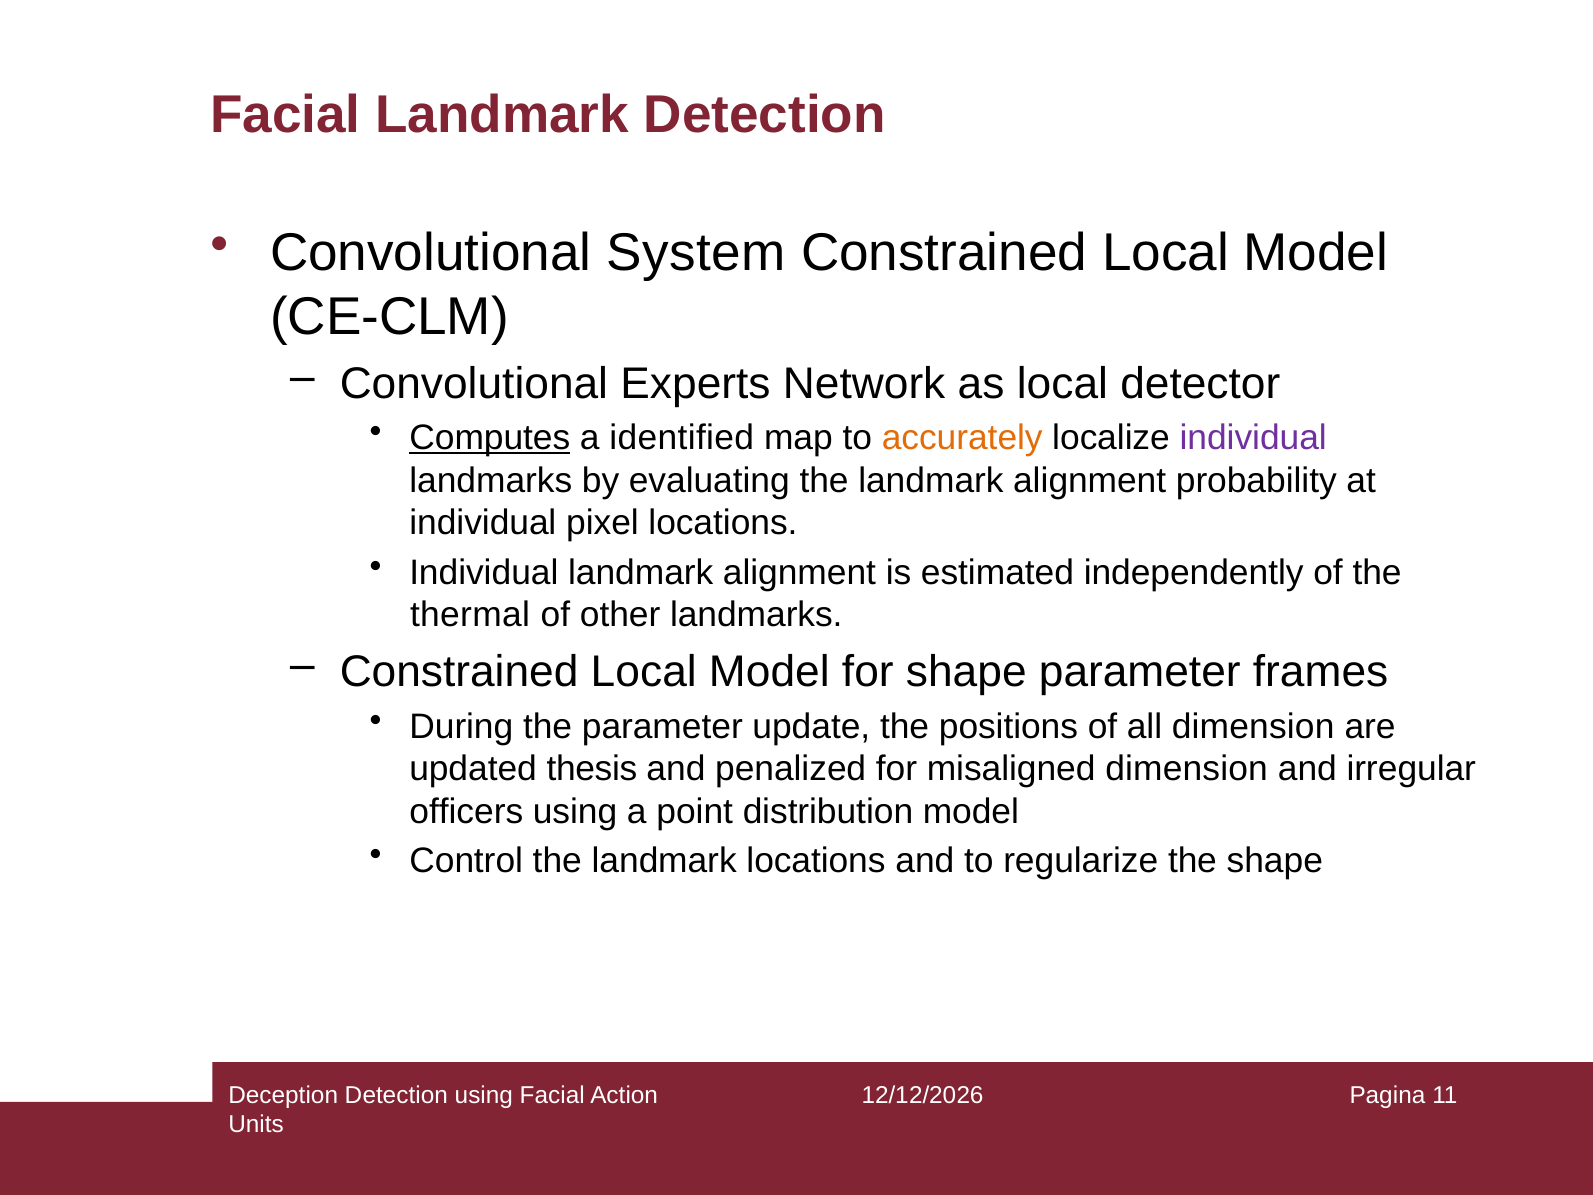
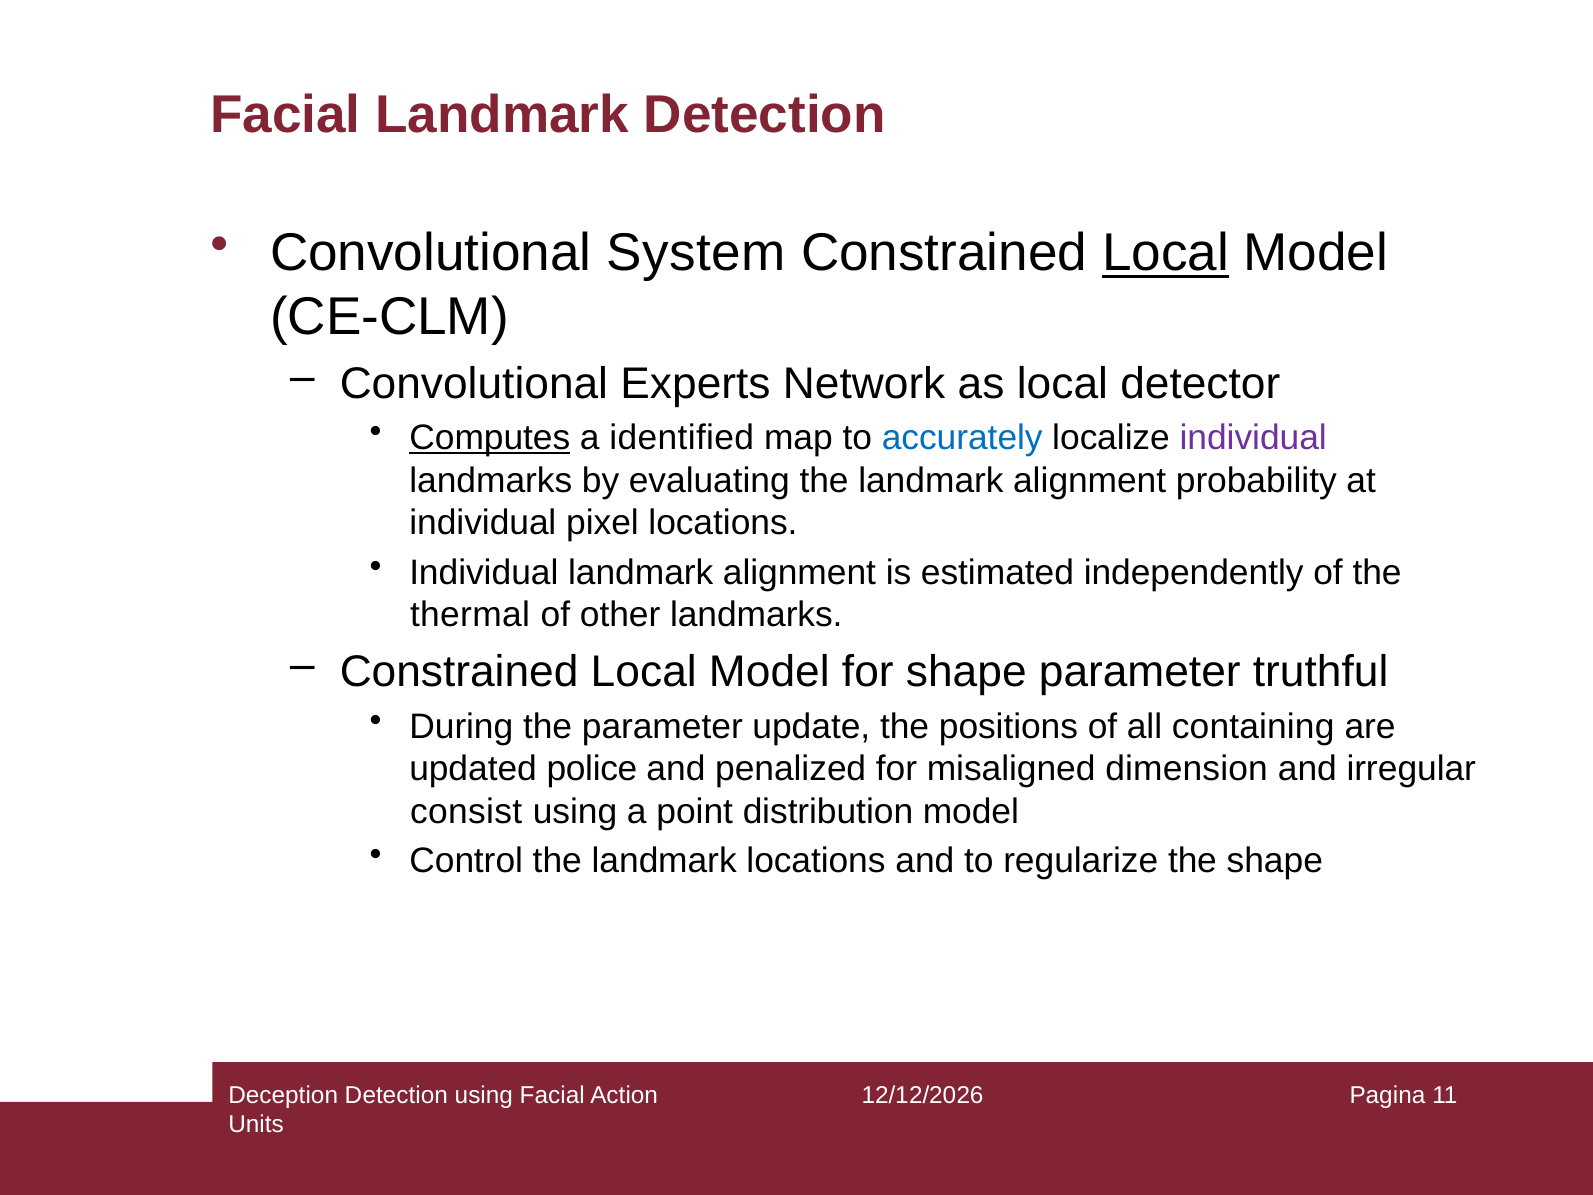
Local underline: none -> present (1166, 253)
accurately colour: orange -> blue (962, 438)
frames: frames -> truthful (1321, 672)
all dimension: dimension -> containing (1253, 726)
thesis: thesis -> police (592, 769)
officers: officers -> consist (466, 811)
